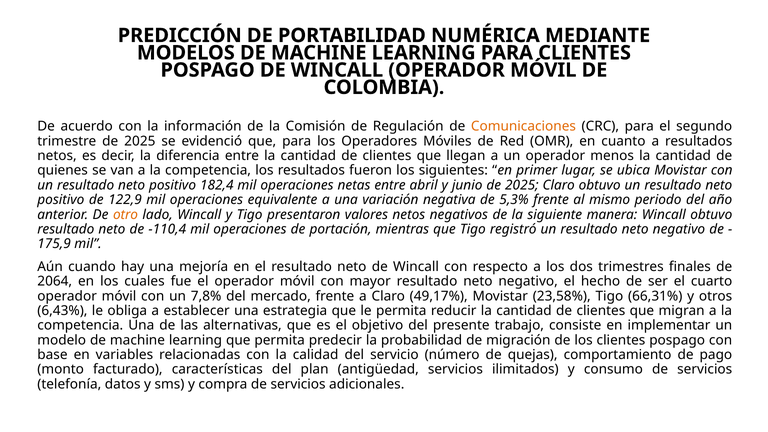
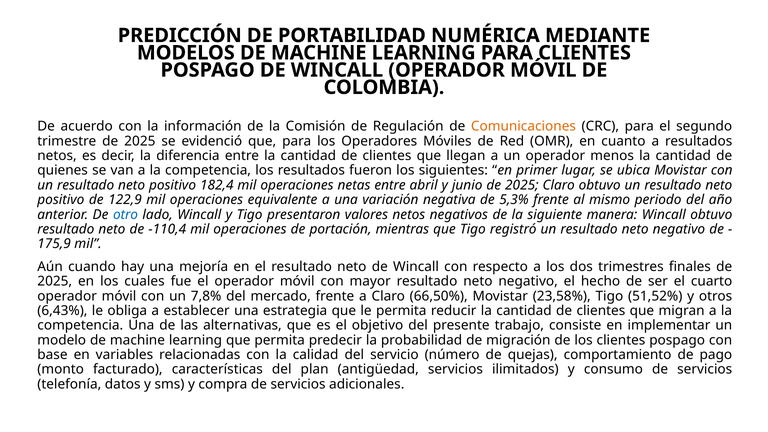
otro colour: orange -> blue (126, 215)
2064: 2064 -> 2025 (55, 281)
49,17%: 49,17% -> 66,50% (439, 296)
66,31%: 66,31% -> 51,52% (655, 296)
